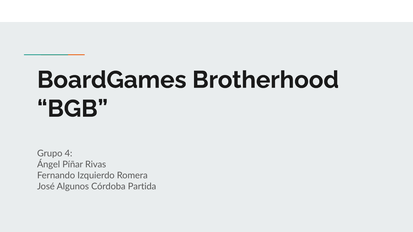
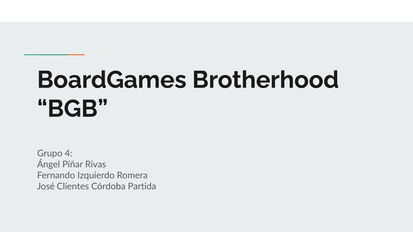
Algunos: Algunos -> Clientes (73, 187)
